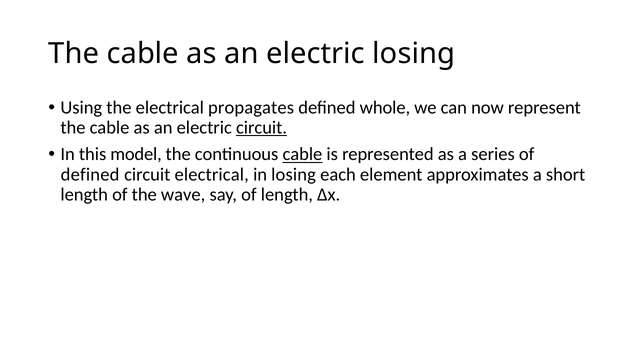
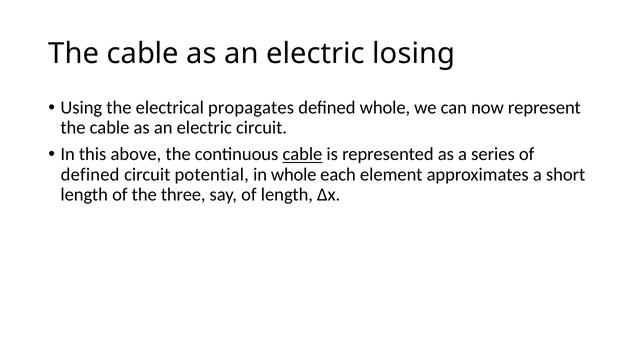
circuit underline: present -> none (262, 128)
model: model -> above (136, 154)
circuit electrical: electrical -> potential (212, 174)
in losing: losing -> whole (294, 174)
wave: wave -> three (183, 194)
